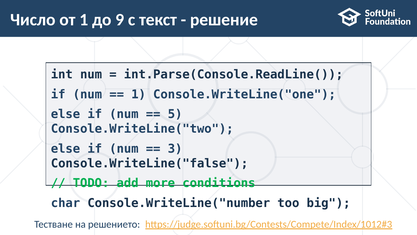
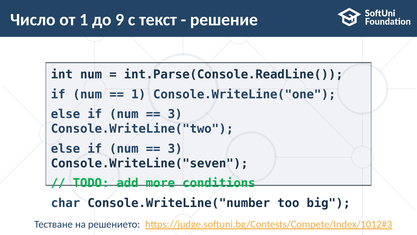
5: 5 -> 3 (175, 114)
Console.WriteLine("false: Console.WriteLine("false -> Console.WriteLine("seven (150, 163)
